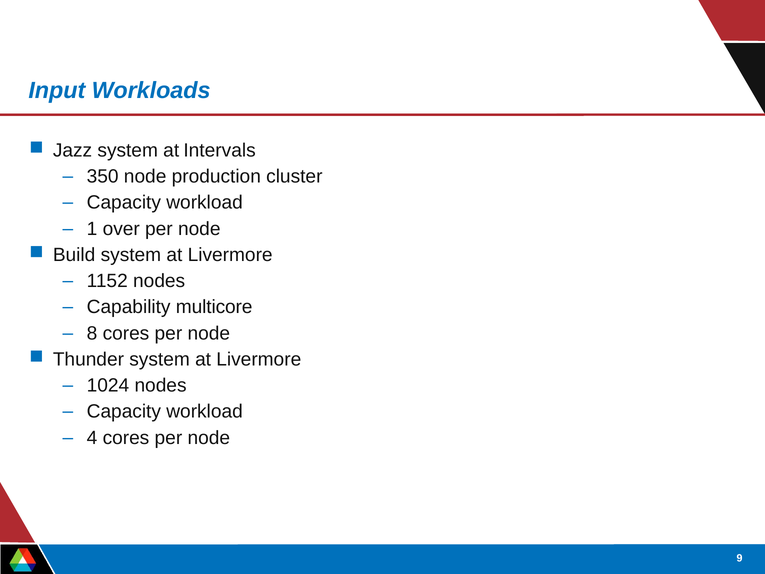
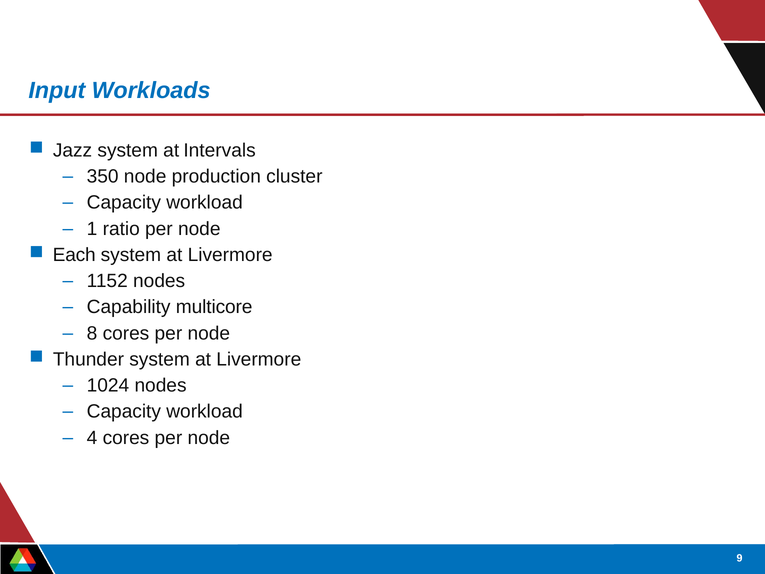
over: over -> ratio (121, 229)
Build: Build -> Each (74, 255)
